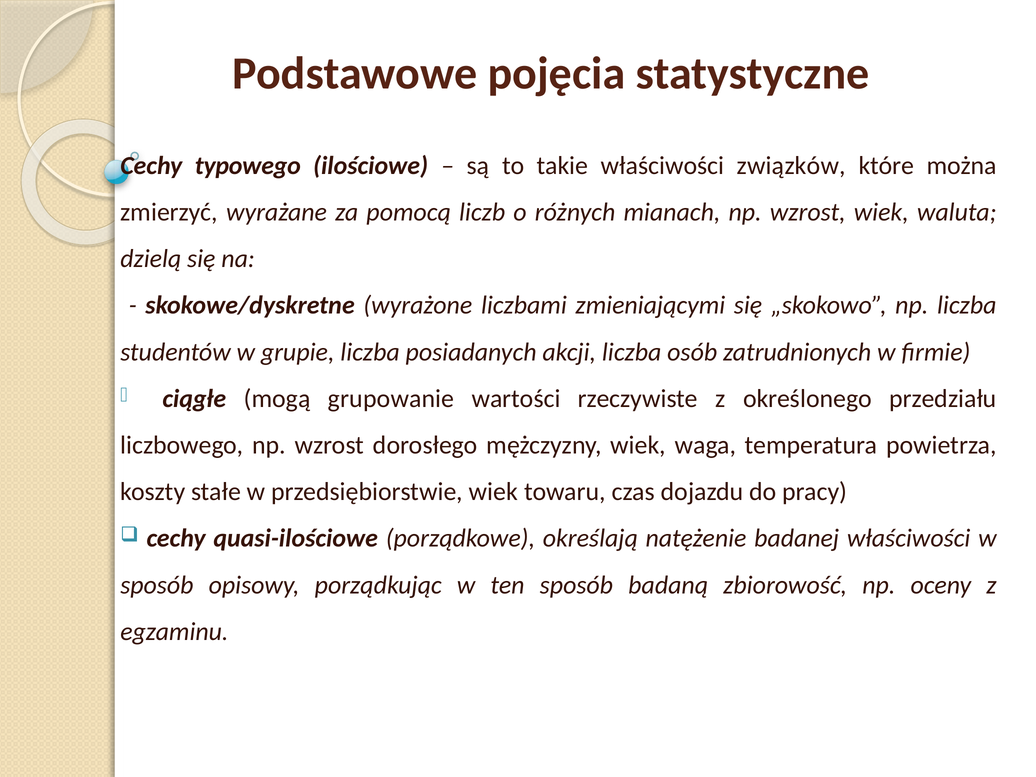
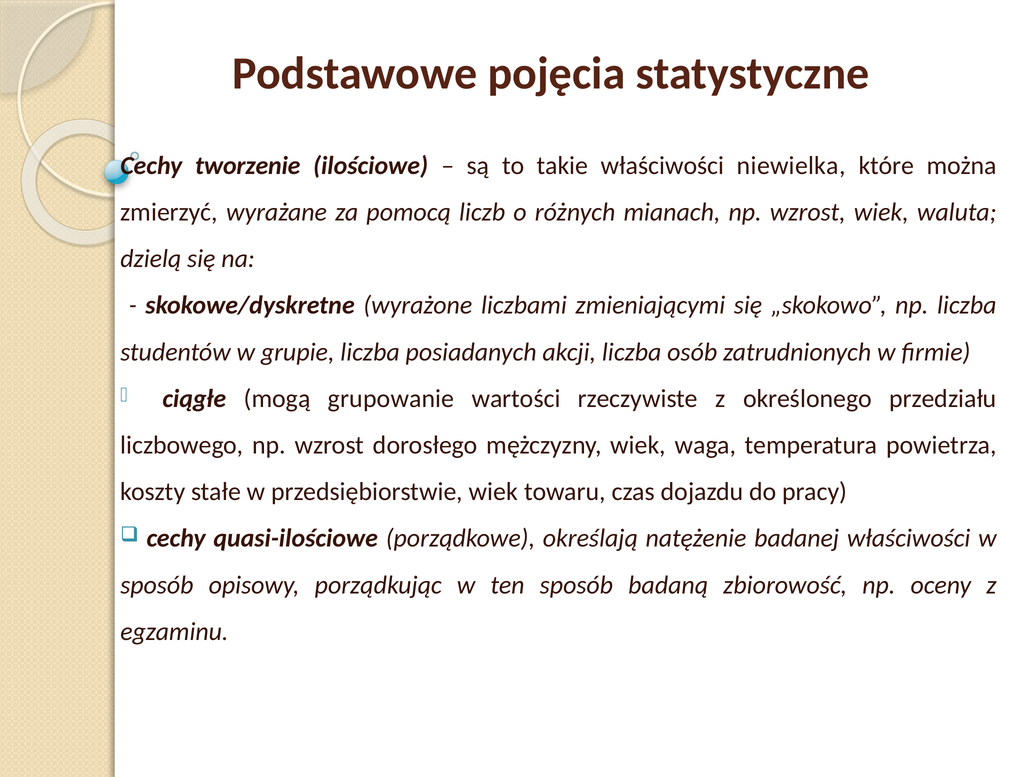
typowego: typowego -> tworzenie (248, 165)
związków: związków -> niewielka (791, 165)
